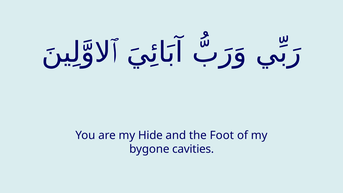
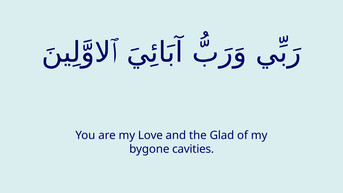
Hide: Hide -> Love (150, 135)
Foot: Foot -> Glad (222, 135)
